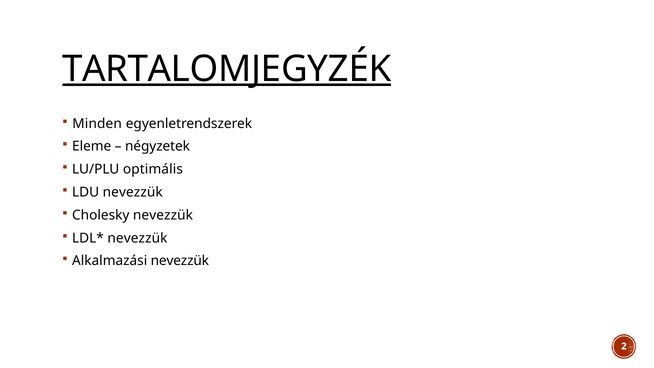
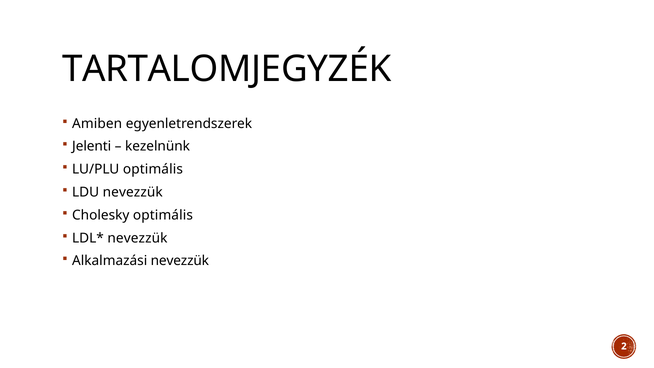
TARTALOMJEGYZÉK underline: present -> none (227, 69)
Minden: Minden -> Amiben (97, 124)
Eleme: Eleme -> Jelenti (92, 146)
négyzetek: négyzetek -> kezelnünk (158, 146)
Cholesky nevezzük: nevezzük -> optimális (163, 215)
